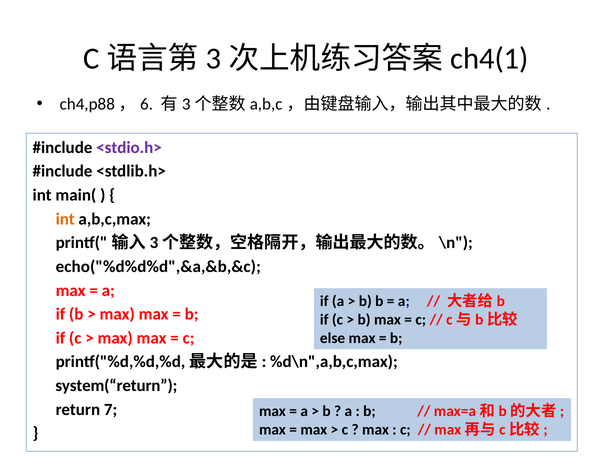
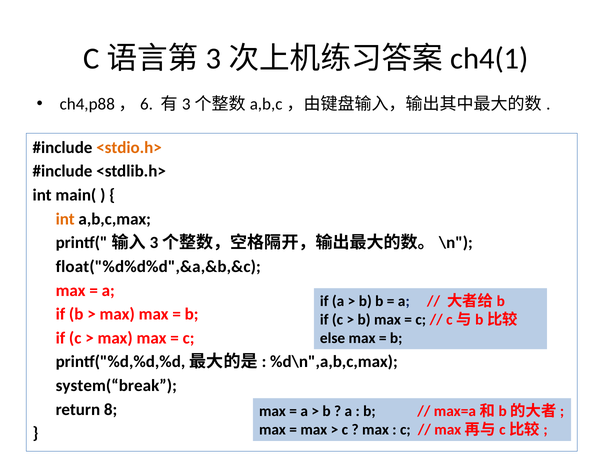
<stdio.h> colour: purple -> orange (129, 148)
echo("%d%d%d",&a,&b,&c: echo("%d%d%d",&a,&b,&c -> float("%d%d%d",&a,&b,&c (158, 267)
system(“return: system(“return -> system(“break (116, 386)
7: 7 -> 8 (111, 409)
